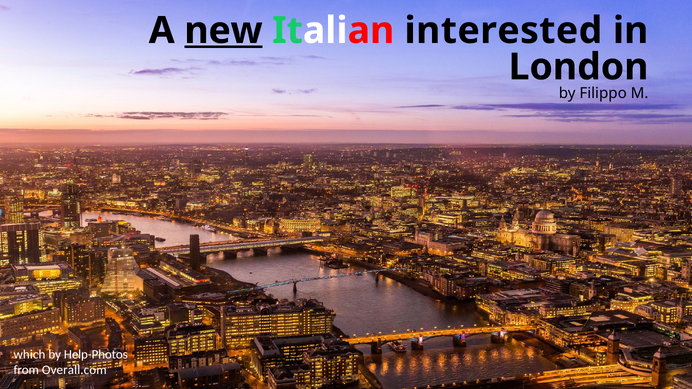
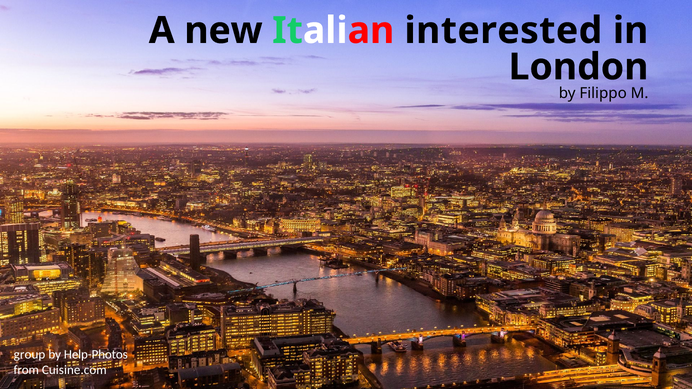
new underline: present -> none (223, 31)
which: which -> group (29, 355)
Overall.com: Overall.com -> Cuisine.com (74, 370)
